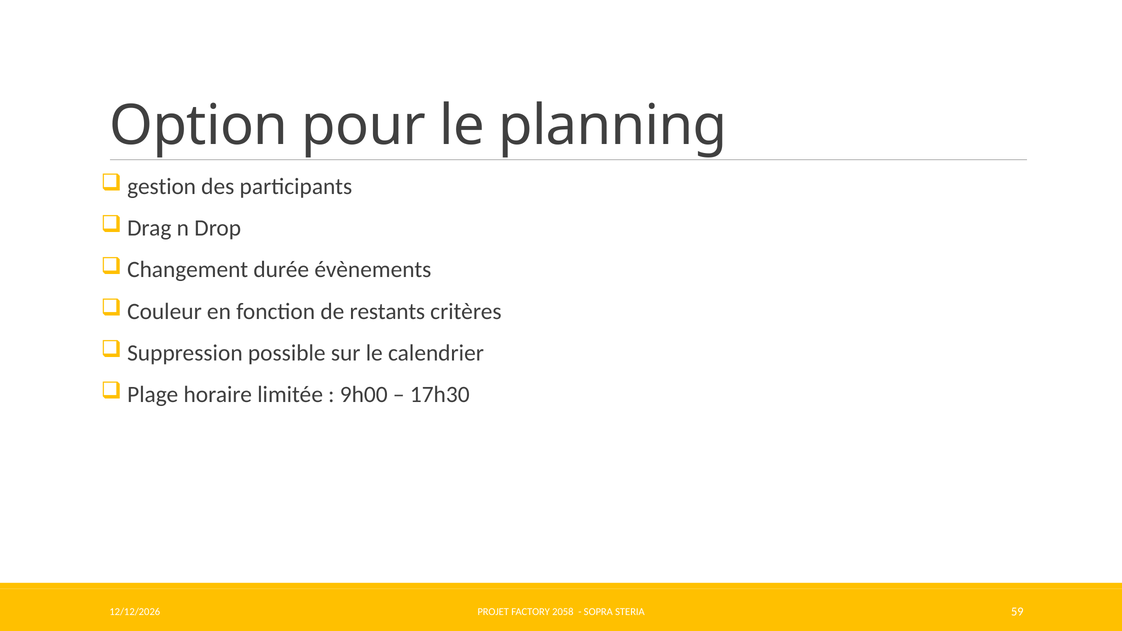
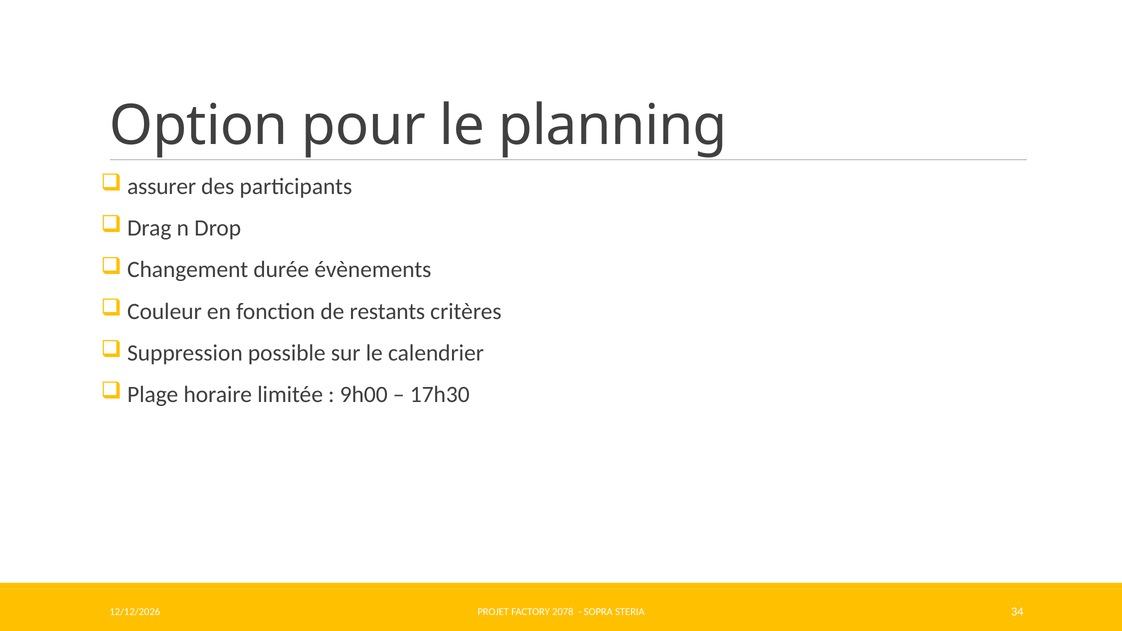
gestion: gestion -> assurer (162, 187)
2058: 2058 -> 2078 (563, 612)
59: 59 -> 34 (1017, 612)
